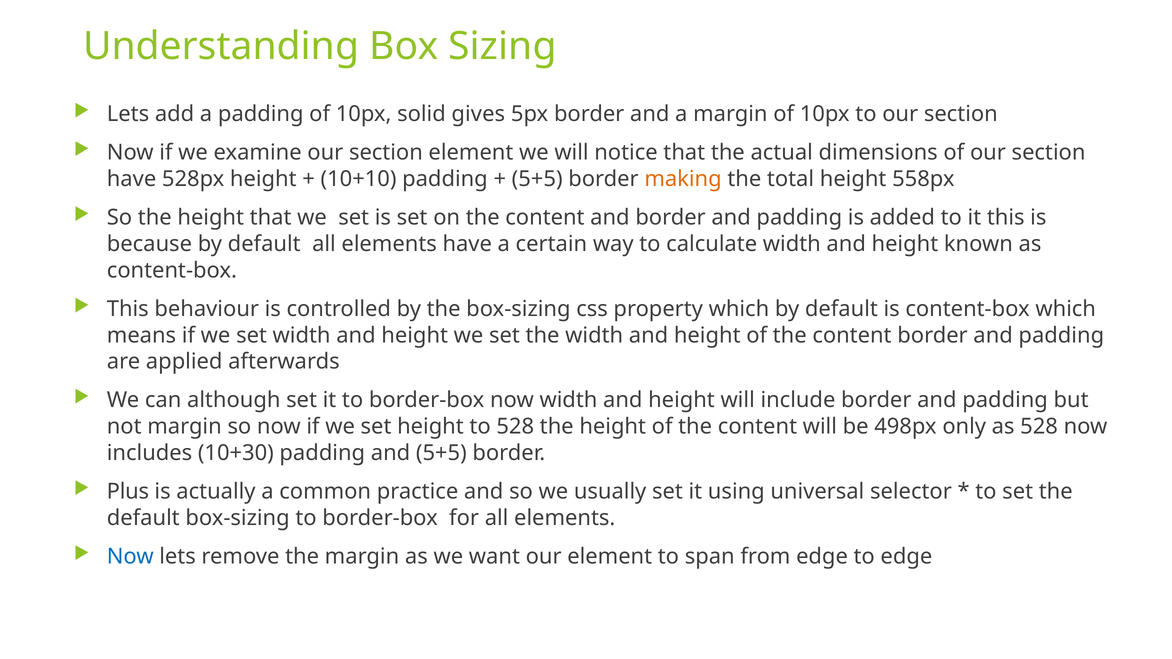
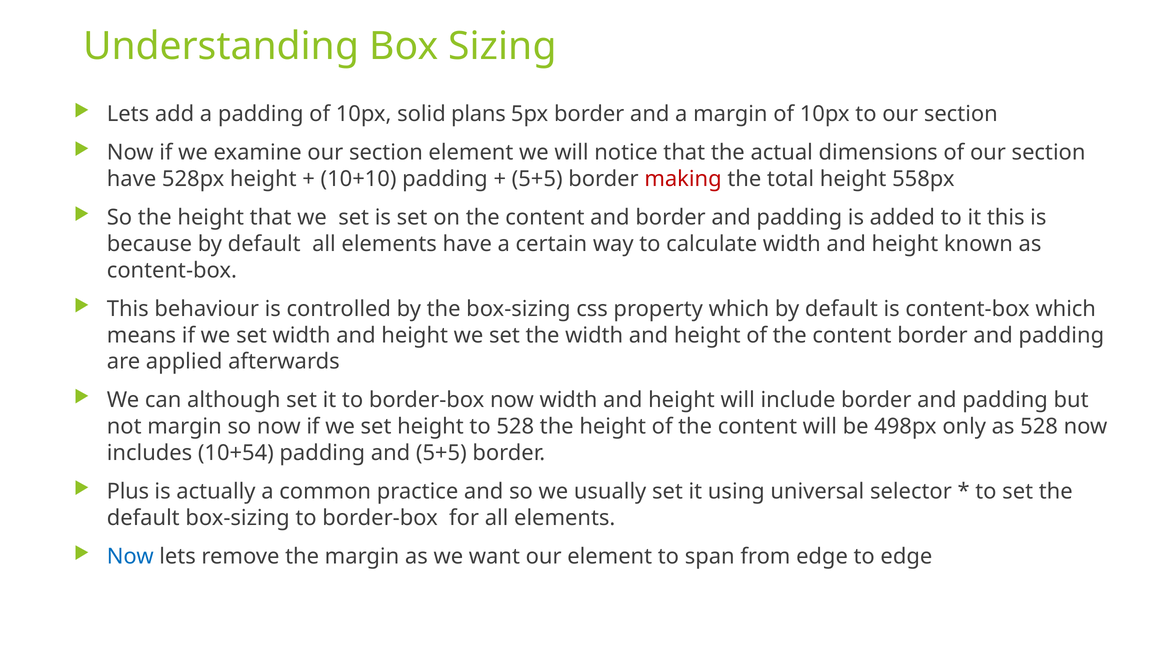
gives: gives -> plans (478, 114)
making colour: orange -> red (683, 179)
10+30: 10+30 -> 10+54 (236, 453)
